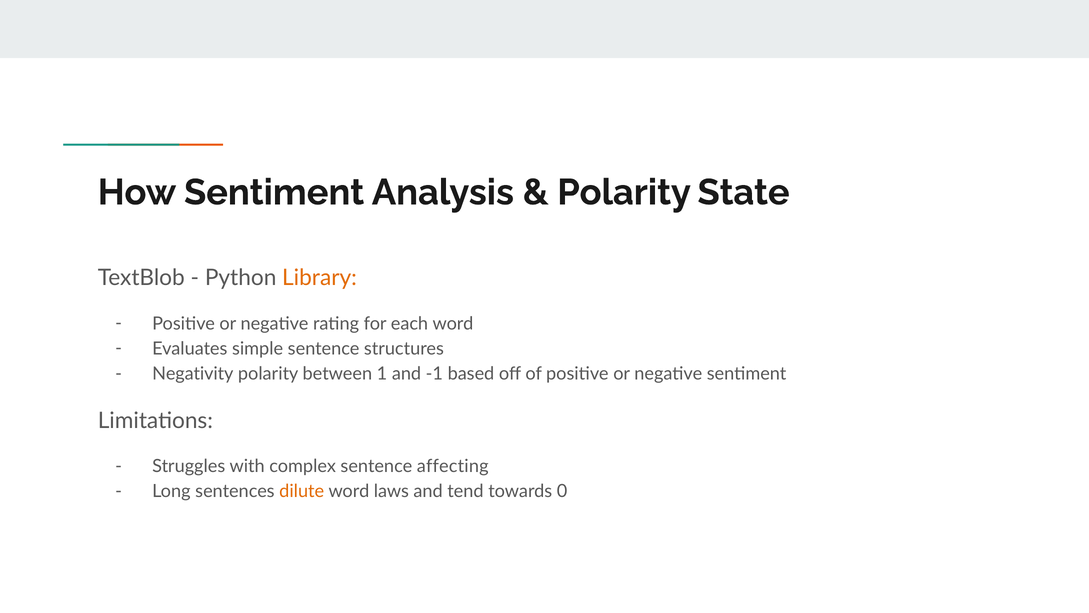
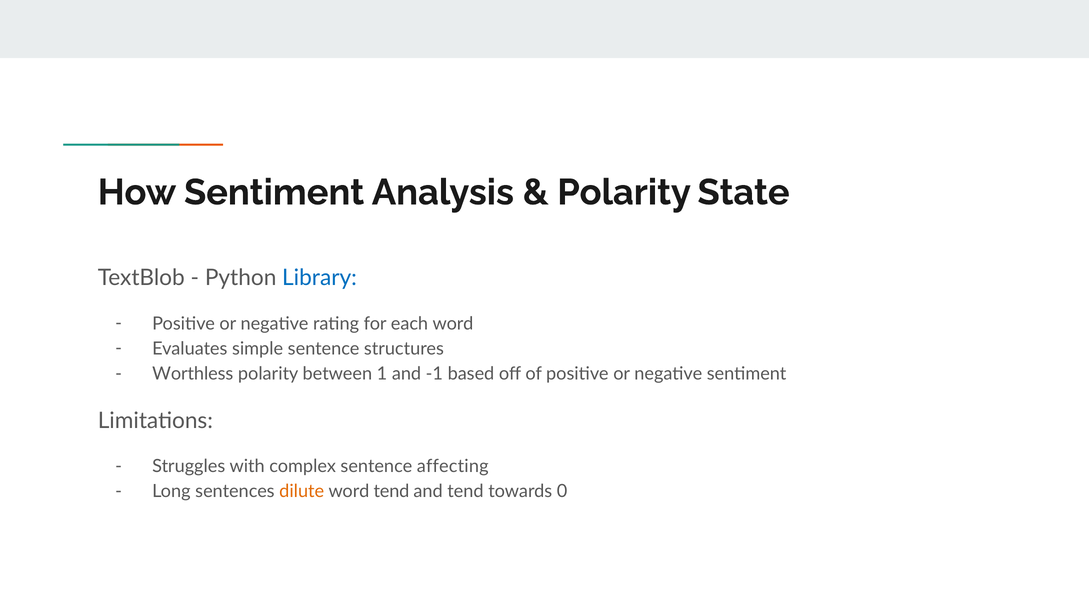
Library colour: orange -> blue (319, 278)
Negativity: Negativity -> Worthless (193, 373)
word laws: laws -> tend (391, 491)
